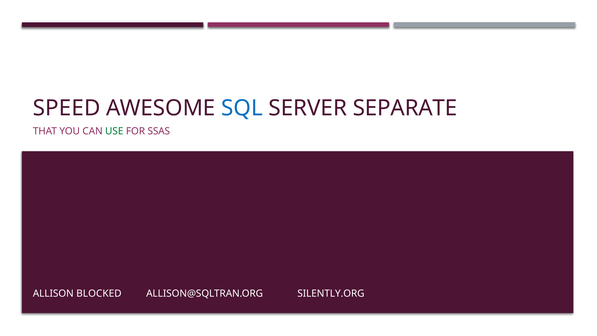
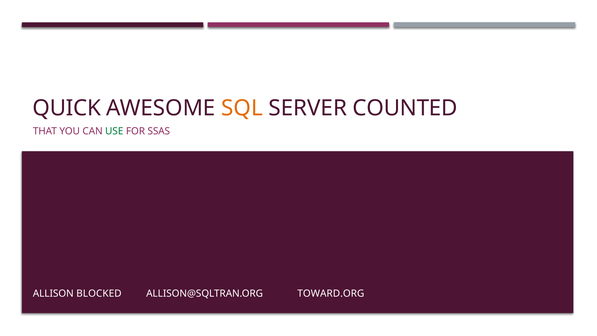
SPEED: SPEED -> QUICK (67, 108)
SQL colour: blue -> orange (242, 108)
SEPARATE: SEPARATE -> COUNTED (405, 108)
SILENTLY.ORG: SILENTLY.ORG -> TOWARD.ORG (331, 293)
